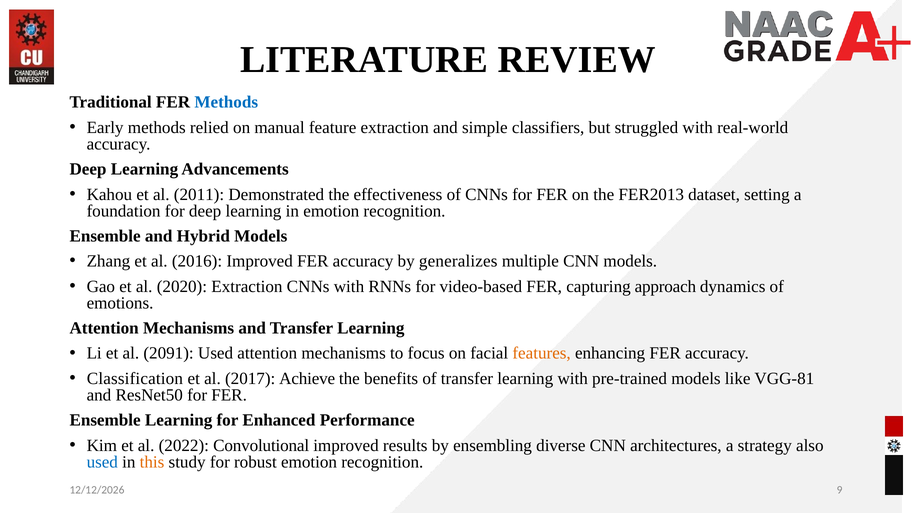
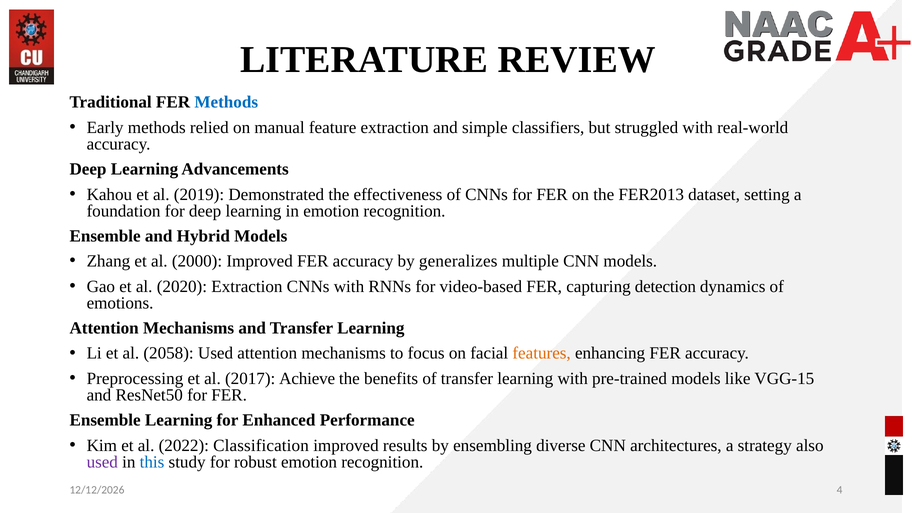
2011: 2011 -> 2019 (199, 194)
2016: 2016 -> 2000 (197, 261)
approach: approach -> detection (665, 286)
2091: 2091 -> 2058 (169, 353)
Classification: Classification -> Preprocessing (135, 378)
VGG-81: VGG-81 -> VGG-15 (784, 378)
Convolutional: Convolutional -> Classification (261, 445)
used colour: blue -> purple (102, 462)
this colour: orange -> blue (152, 462)
9: 9 -> 4 (840, 490)
